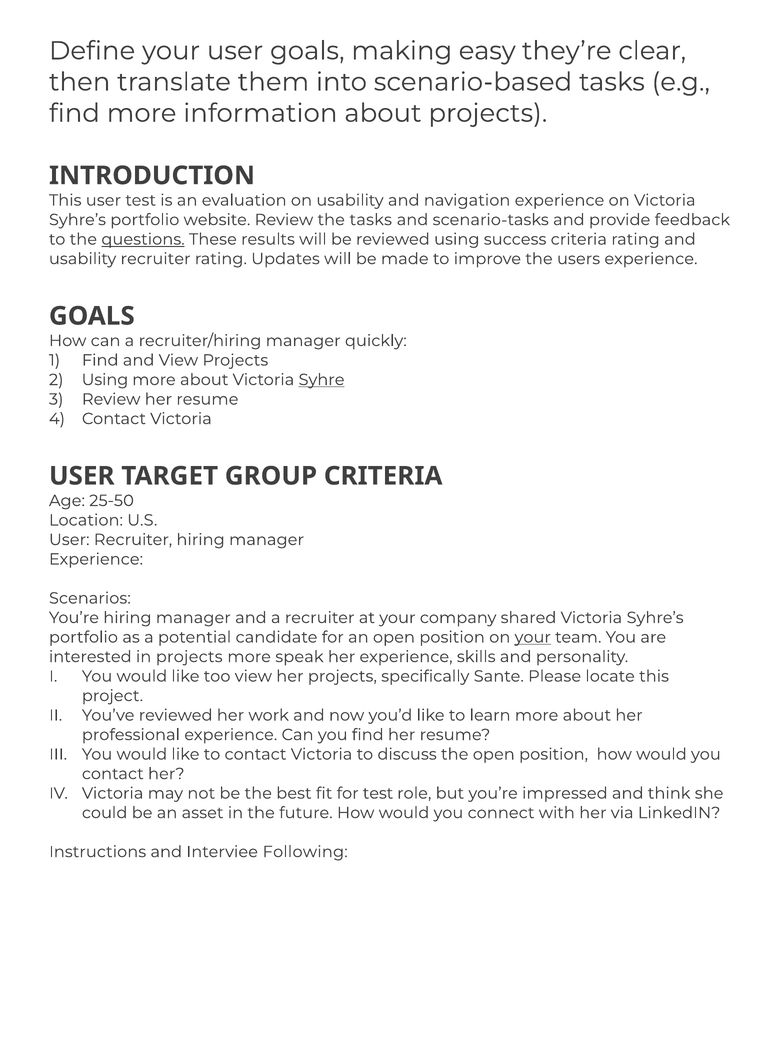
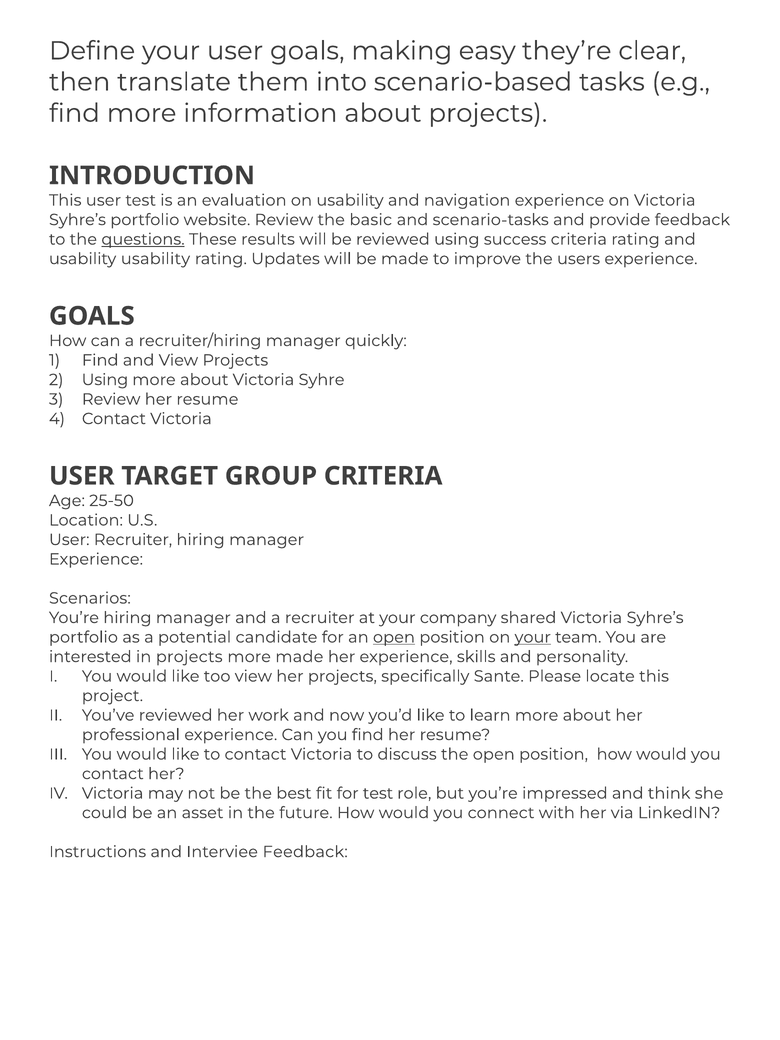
the tasks: tasks -> basic (371, 220)
usability recruiter: recruiter -> usability (155, 259)
Syhre underline: present -> none (322, 380)
open underline: none -> present (394, 637)
more speak: speak -> made (299, 657)
Interviee Following: Following -> Feedback (305, 852)
